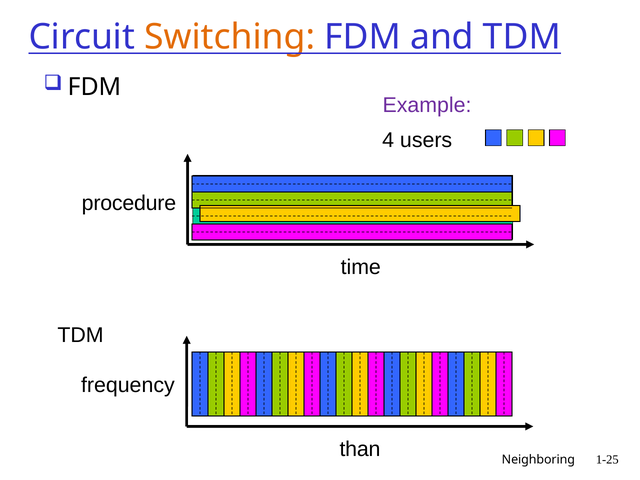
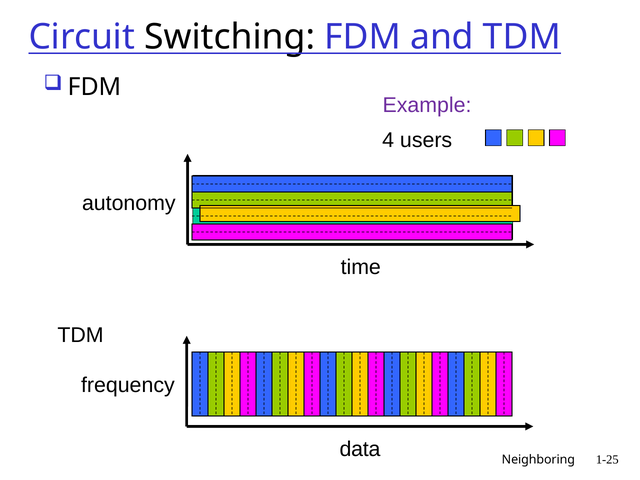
Switching colour: orange -> black (230, 37)
procedure: procedure -> autonomy (129, 203)
than: than -> data (360, 449)
